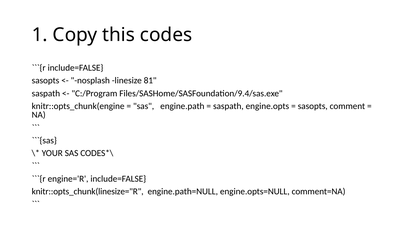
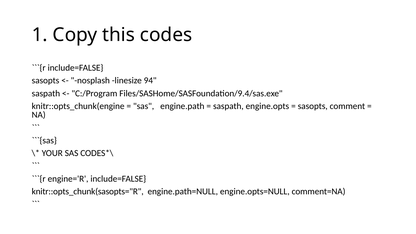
81: 81 -> 94 (150, 81)
knitr::opts_chunk(linesize="R: knitr::opts_chunk(linesize="R -> knitr::opts_chunk(sasopts="R (88, 191)
